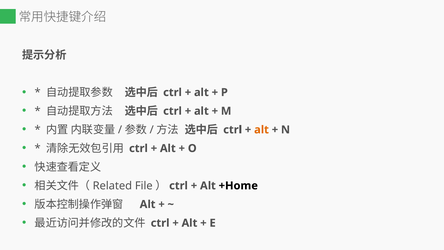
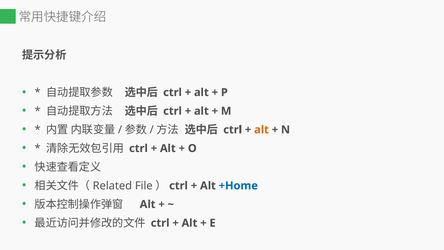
+Home colour: black -> blue (238, 186)
